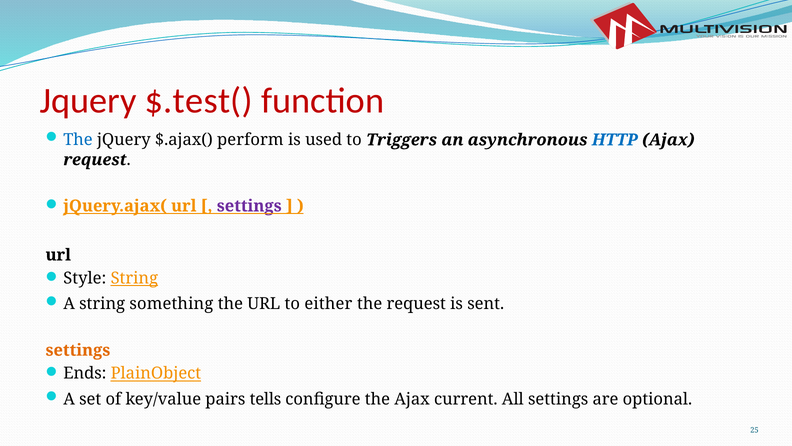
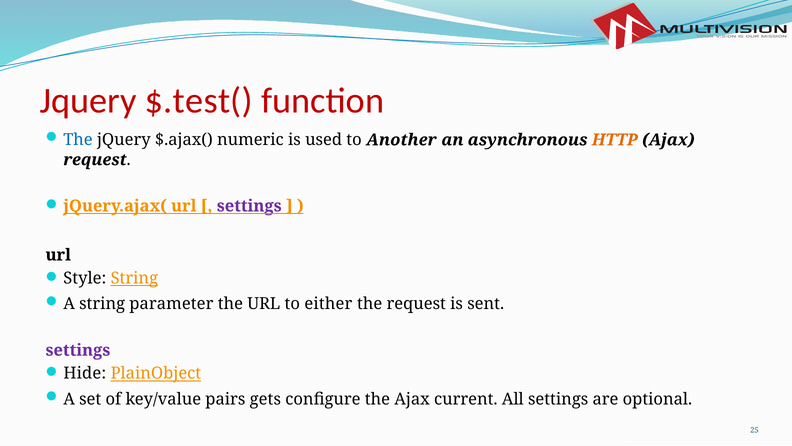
perform: perform -> numeric (250, 140)
Triggers: Triggers -> Another (402, 140)
HTTP colour: blue -> orange (615, 140)
something: something -> parameter (171, 304)
settings colour: orange -> purple (78, 350)
Ends: Ends -> Hide (85, 373)
tells: tells -> gets (265, 399)
